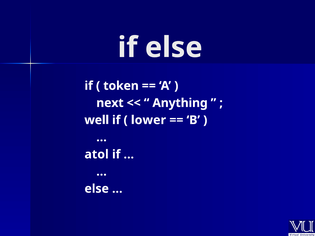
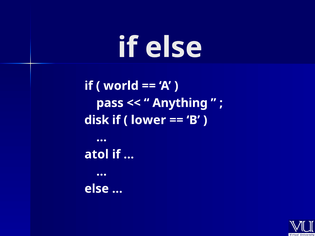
token: token -> world (121, 86)
next: next -> pass (110, 103)
well: well -> disk (97, 120)
